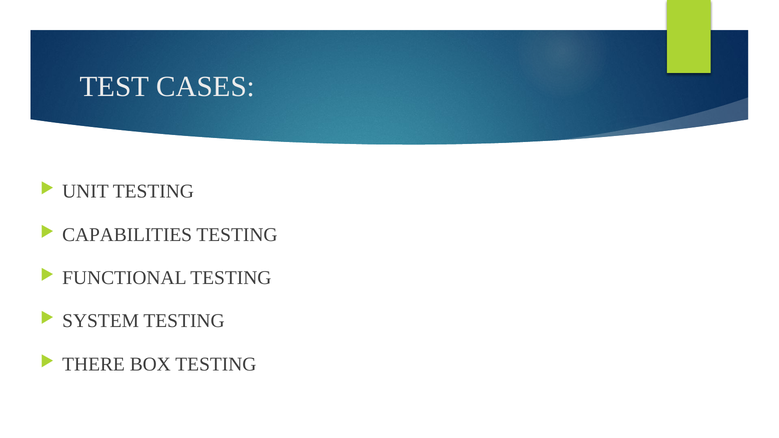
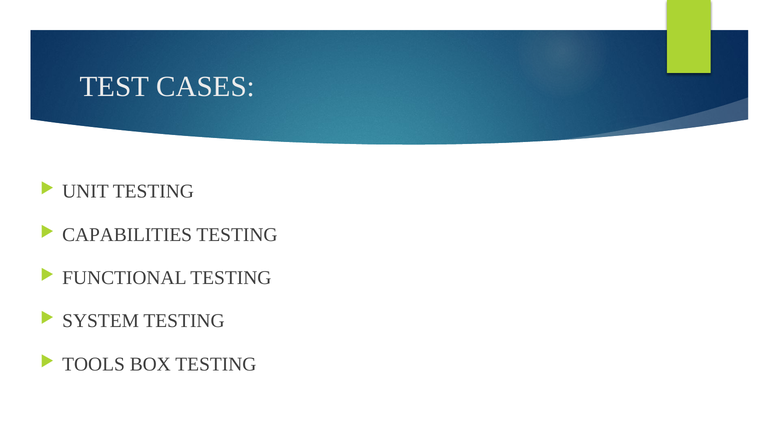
THERE: THERE -> TOOLS (94, 364)
